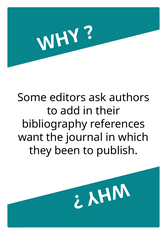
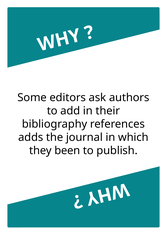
want: want -> adds (31, 137)
